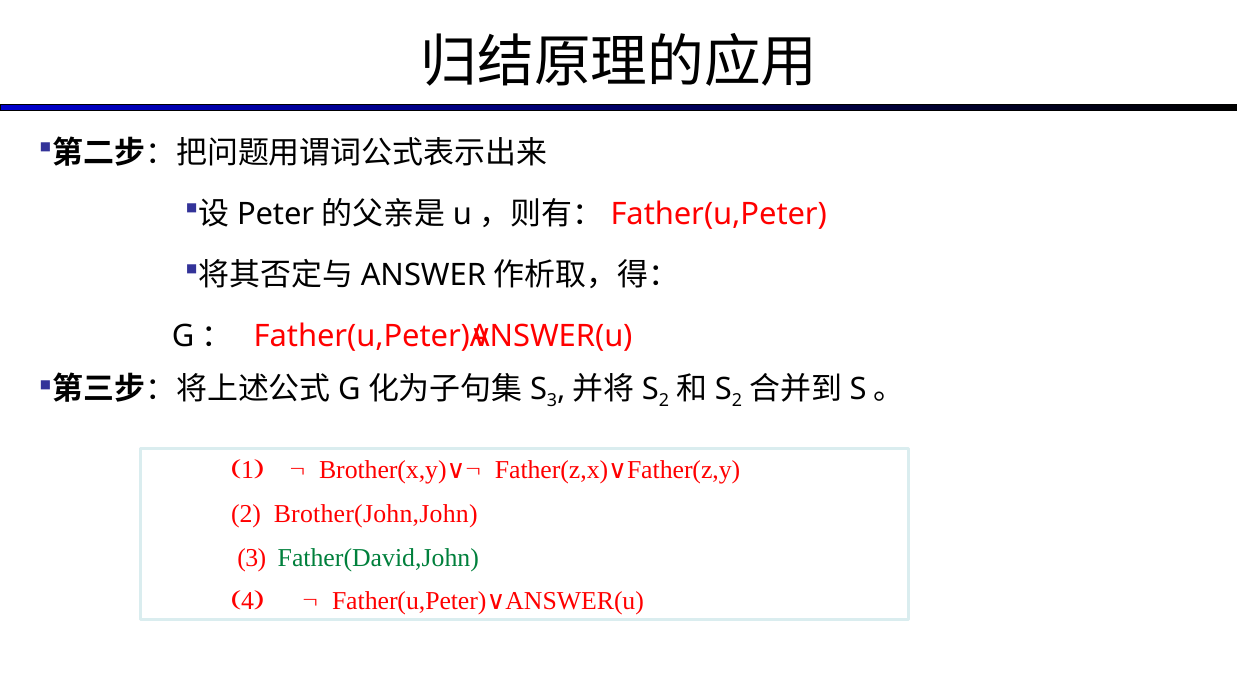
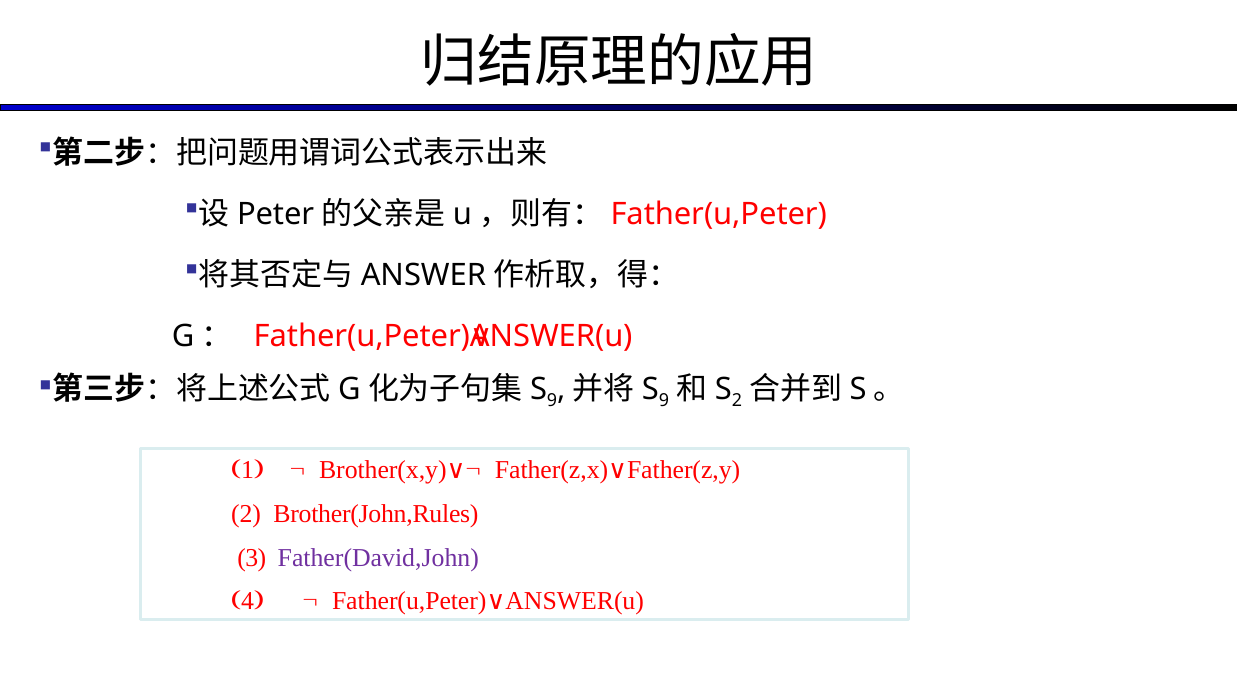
3: 3 -> 9 (552, 401)
2: 2 -> 9 (664, 401)
Brother(John,John: Brother(John,John -> Brother(John,Rules (376, 514)
Father(David,John colour: green -> purple (378, 557)
